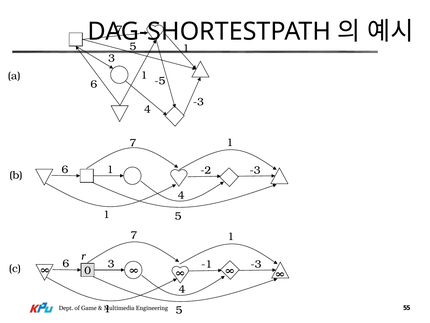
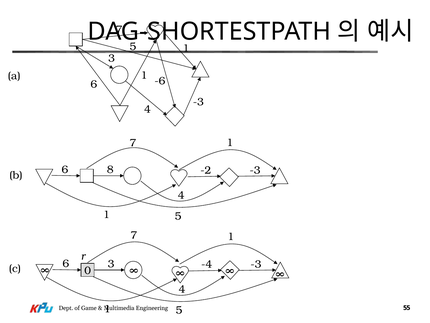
-5: -5 -> -6 (160, 81)
6 1: 1 -> 8 (110, 169)
-1: -1 -> -4 (207, 264)
